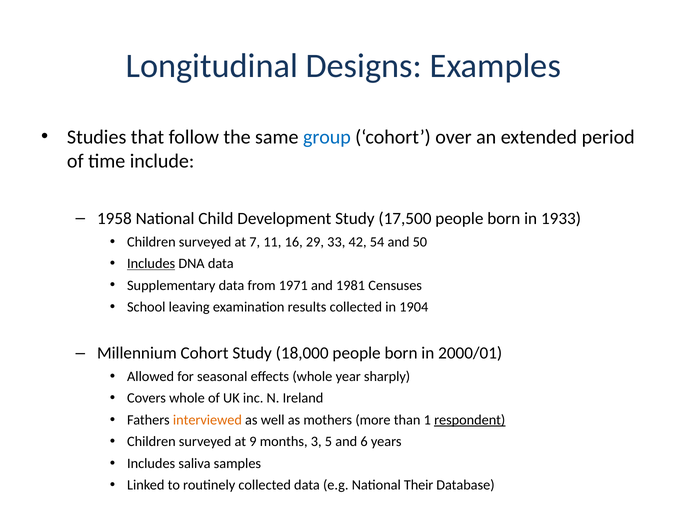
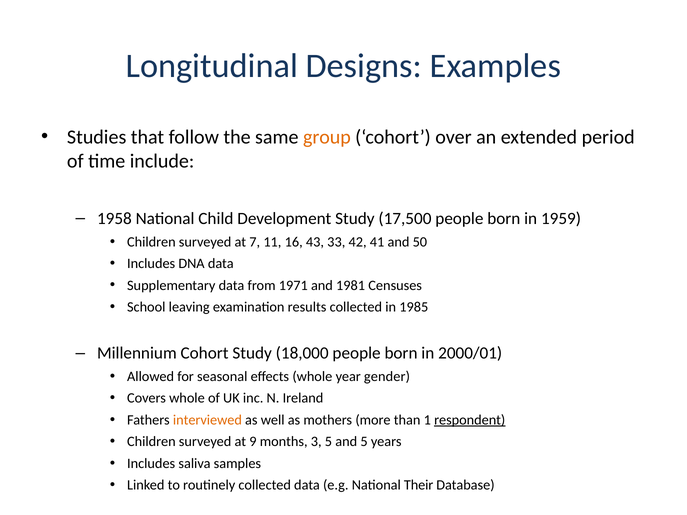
group colour: blue -> orange (327, 137)
1933: 1933 -> 1959 (561, 219)
29: 29 -> 43 (315, 242)
54: 54 -> 41 (377, 242)
Includes underline: present -> none (151, 264)
1904: 1904 -> 1985 (414, 307)
sharply: sharply -> gender (387, 377)
and 6: 6 -> 5 (364, 442)
